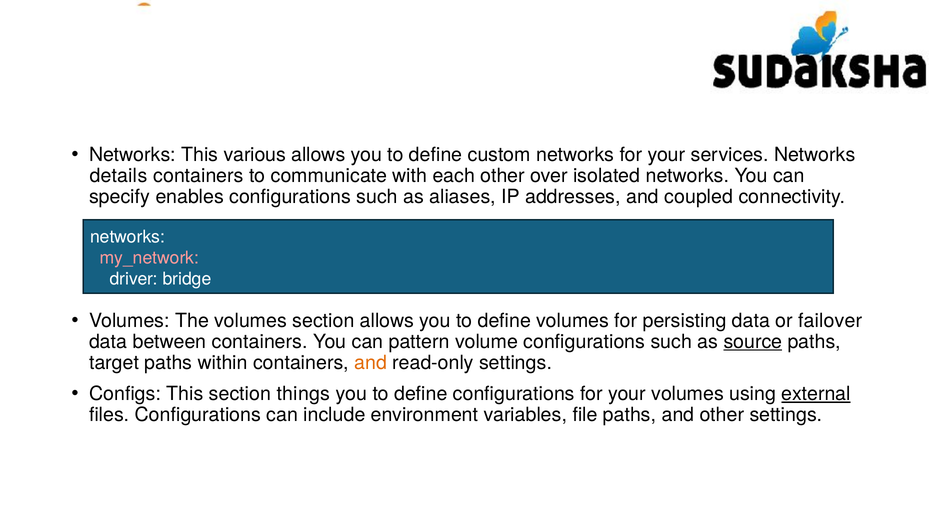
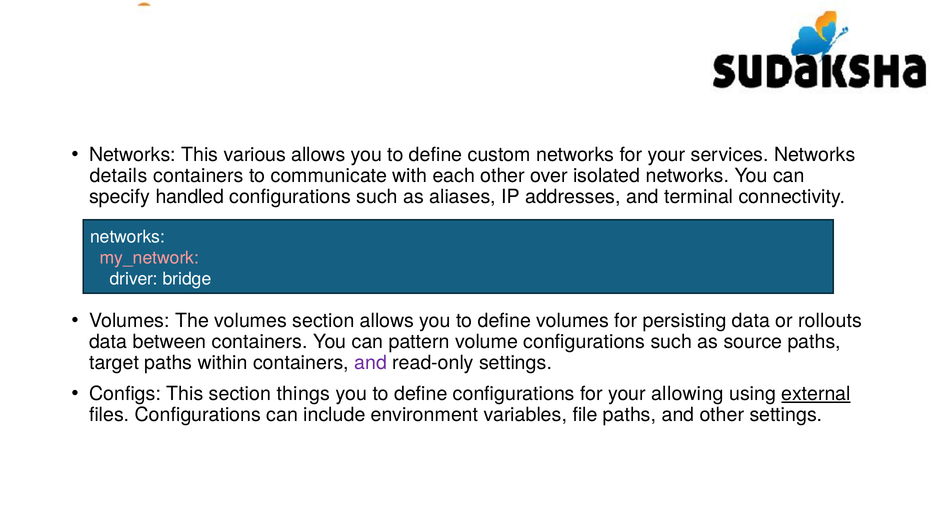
enables: enables -> handled (190, 197)
coupled: coupled -> terminal (699, 197)
failover: failover -> rollouts (830, 321)
source underline: present -> none (753, 342)
and colour: orange -> purple (371, 363)
your volumes: volumes -> allowing (687, 394)
